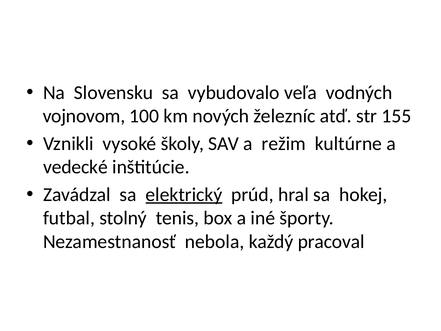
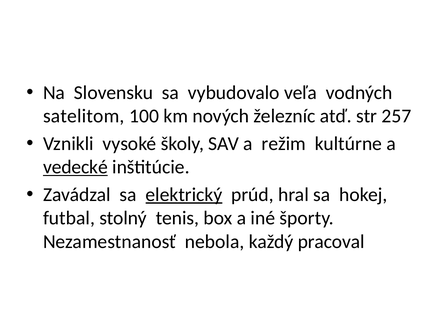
vojnovom: vojnovom -> satelitom (84, 116)
155: 155 -> 257 (396, 116)
vedecké underline: none -> present (75, 167)
